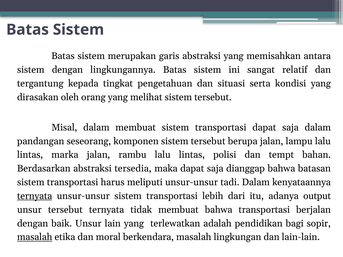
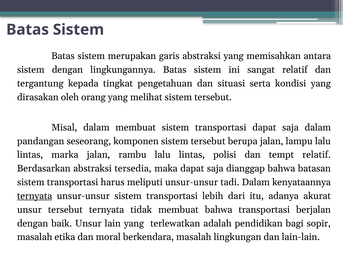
tempt bahan: bahan -> relatif (317, 155)
output: output -> akurat (317, 196)
masalah underline: present -> none (35, 237)
